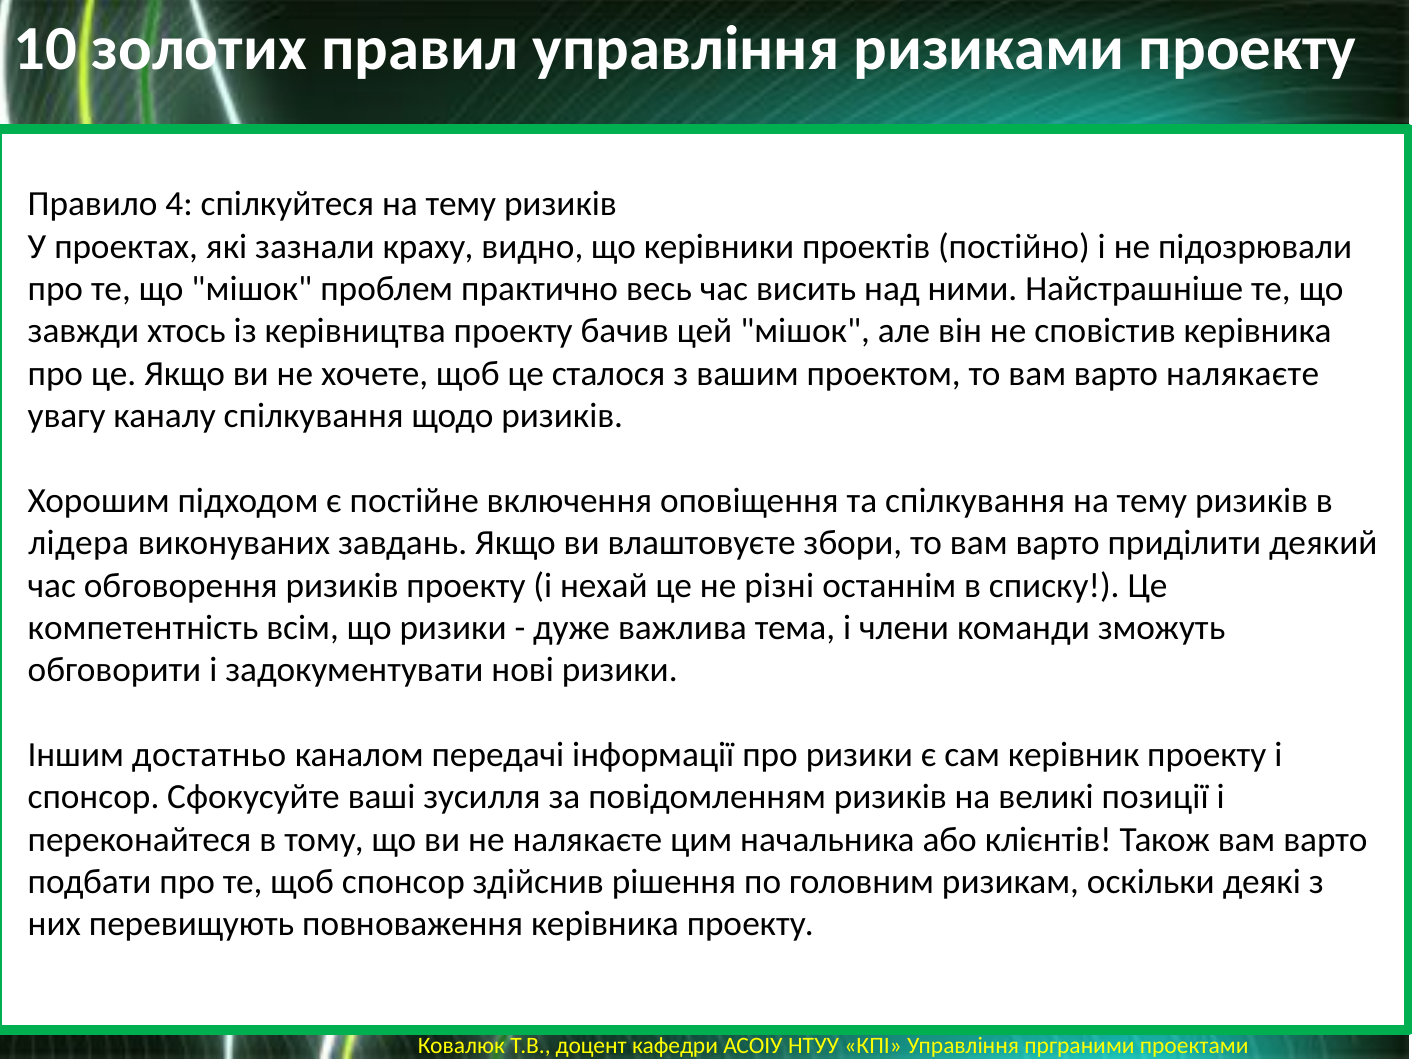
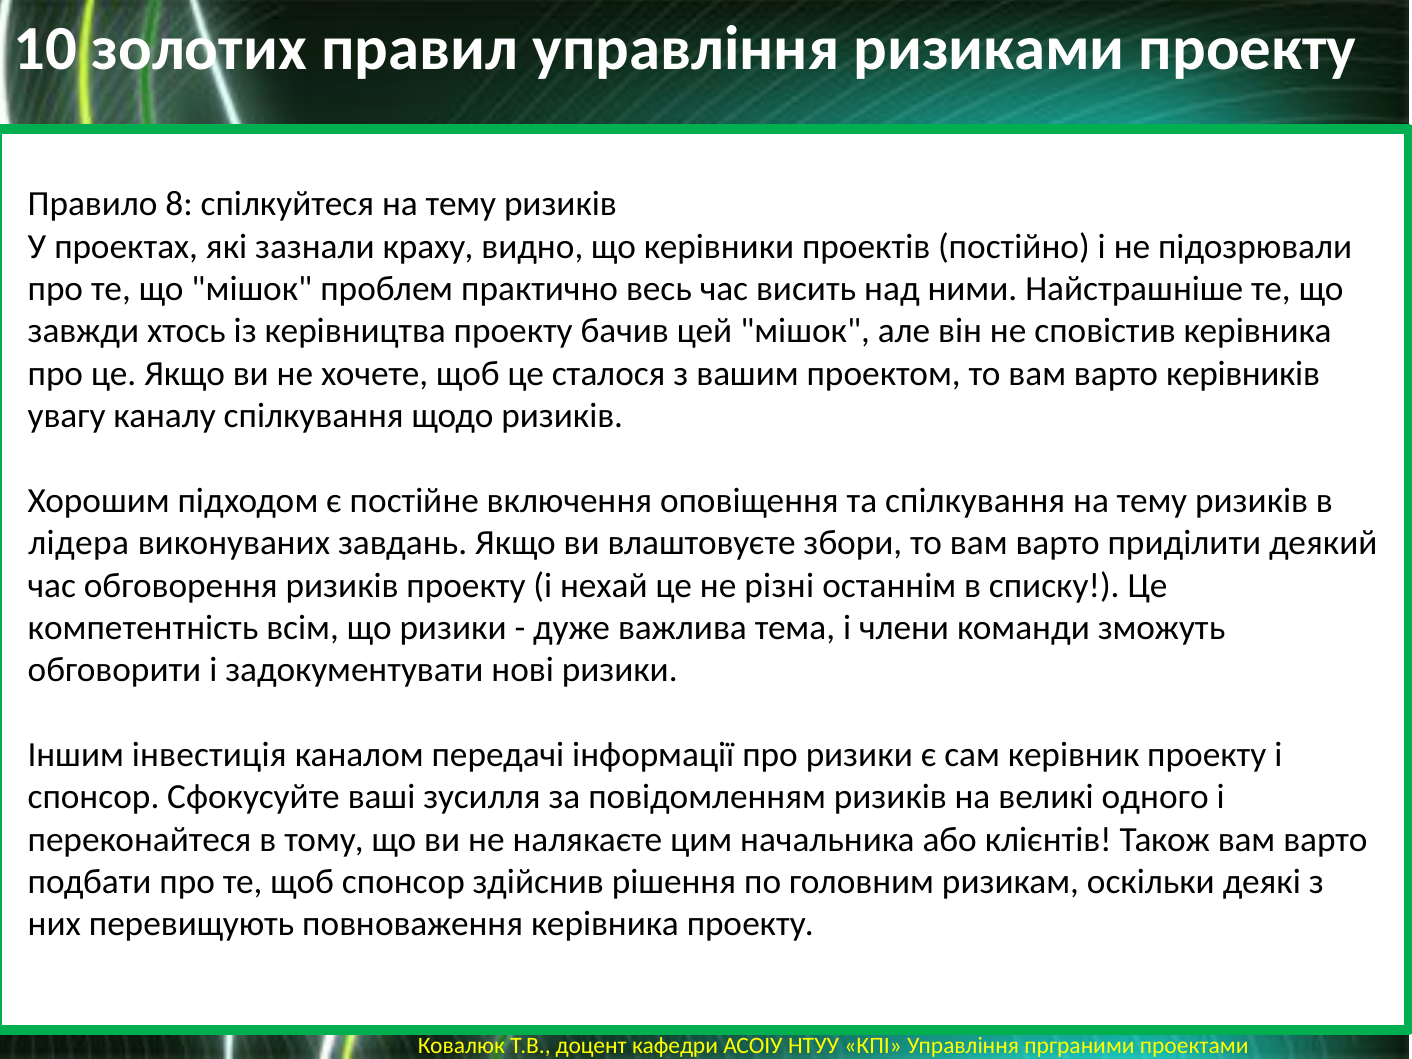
4: 4 -> 8 (179, 204)
варто налякаєте: налякаєте -> керівників (1243, 374)
достатньо: достатньо -> інвестиція (209, 755)
позиції: позиції -> одного (1155, 797)
